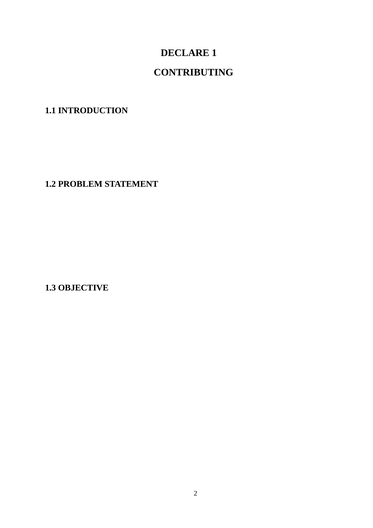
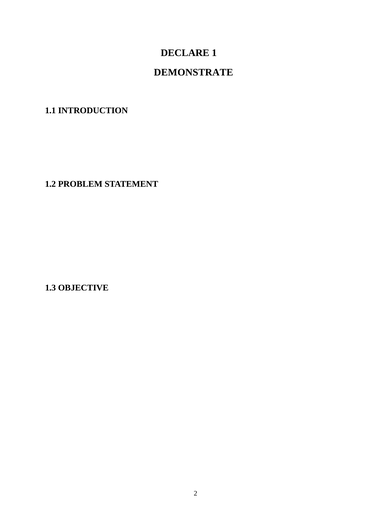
CONTRIBUTING: CONTRIBUTING -> DEMONSTRATE (193, 72)
